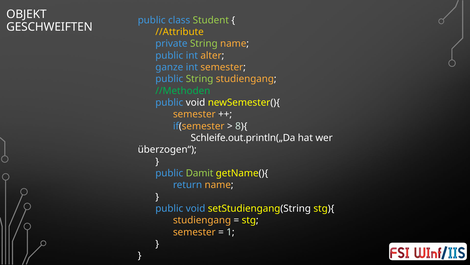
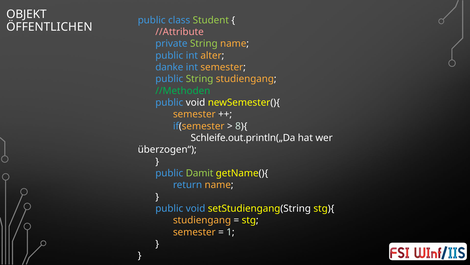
GESCHWEIFTEN: GESCHWEIFTEN -> ÖFFENTLICHEN (49, 27)
//Attribute colour: yellow -> pink (180, 32)
ganze: ganze -> danke (169, 67)
